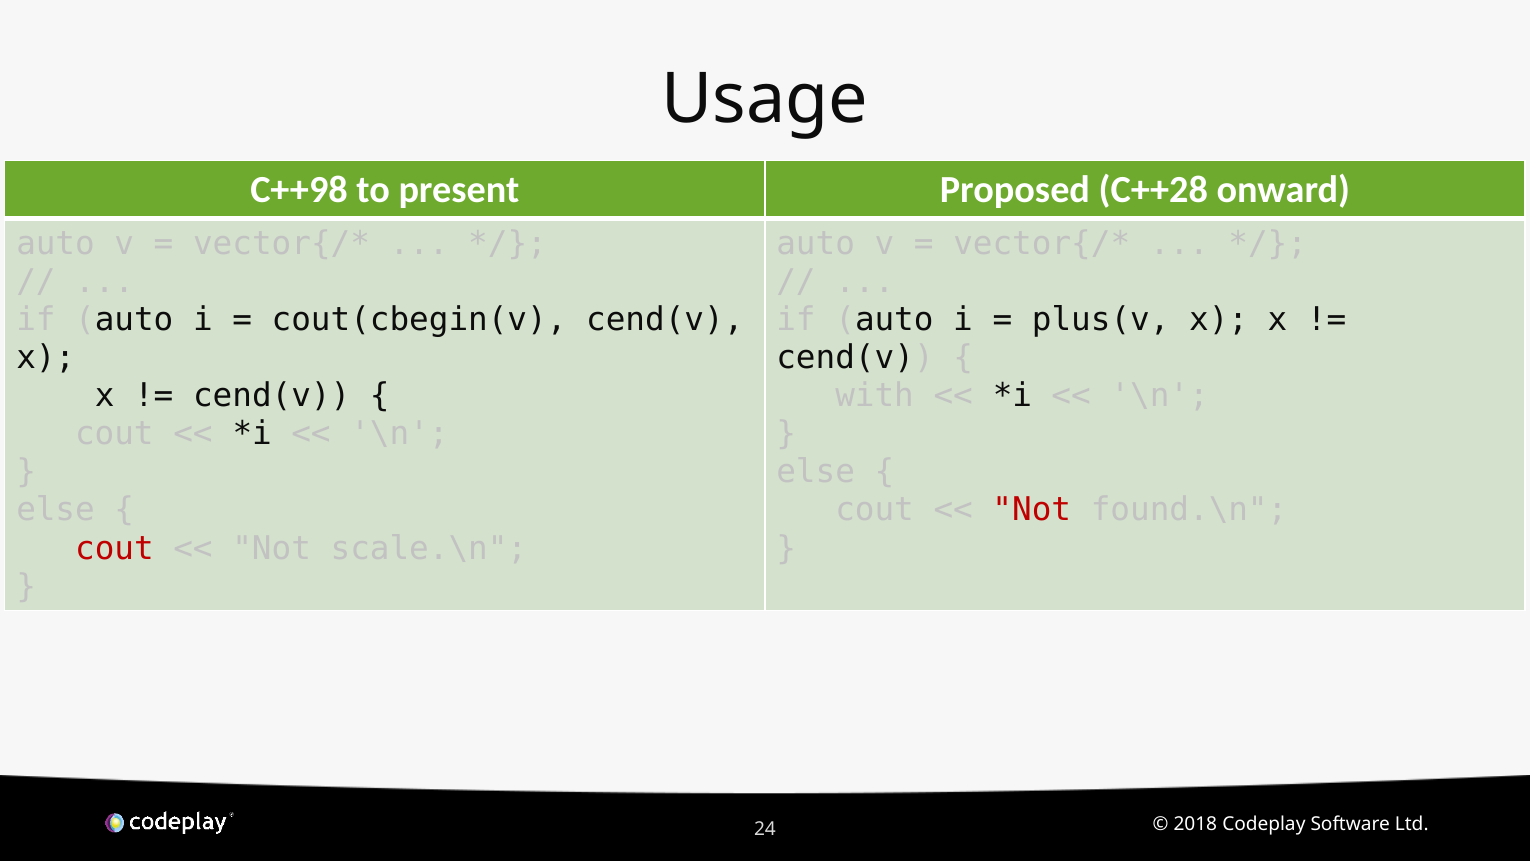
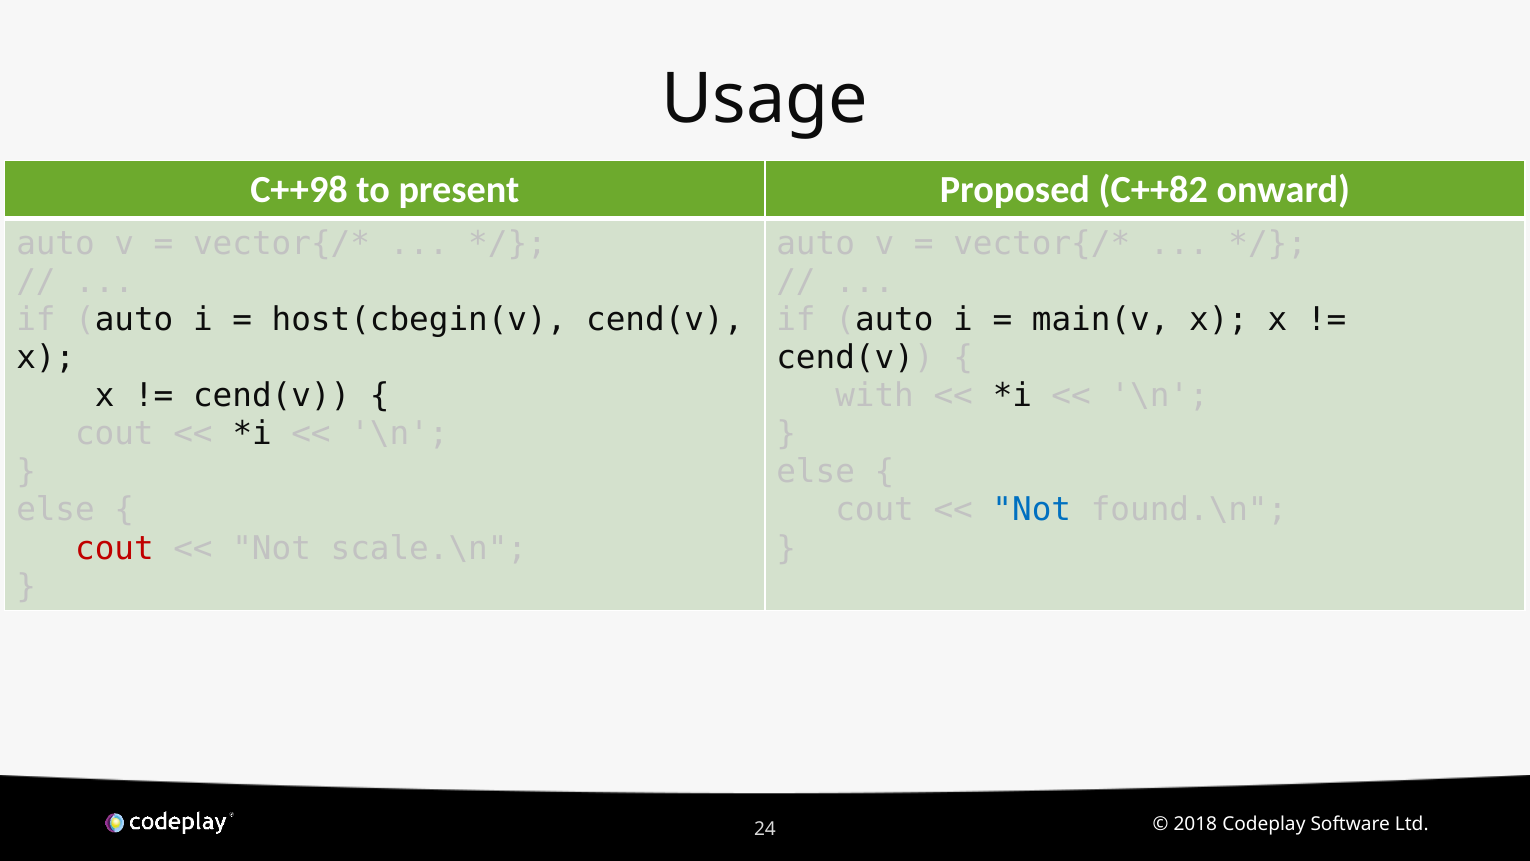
C++28: C++28 -> C++82 (1153, 190)
cout(cbegin(v: cout(cbegin(v -> host(cbegin(v (419, 320)
plus(v: plus(v -> main(v (1101, 320)
Not colour: red -> blue (1032, 510)
